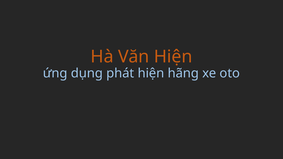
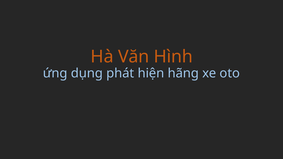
Văn Hiện: Hiện -> Hình (173, 57)
